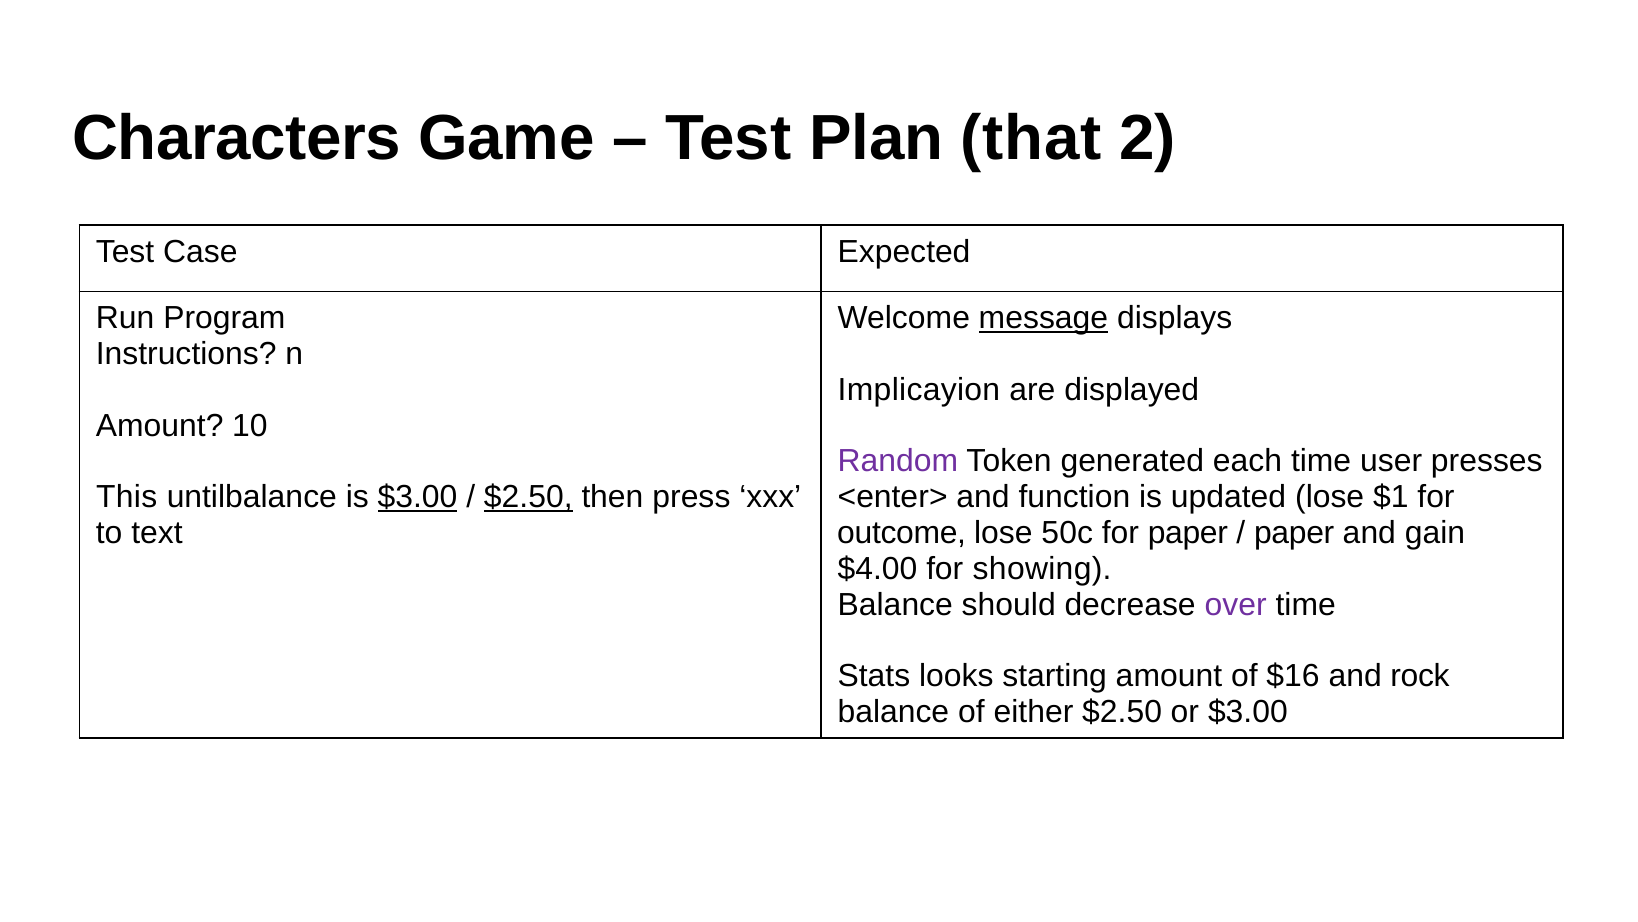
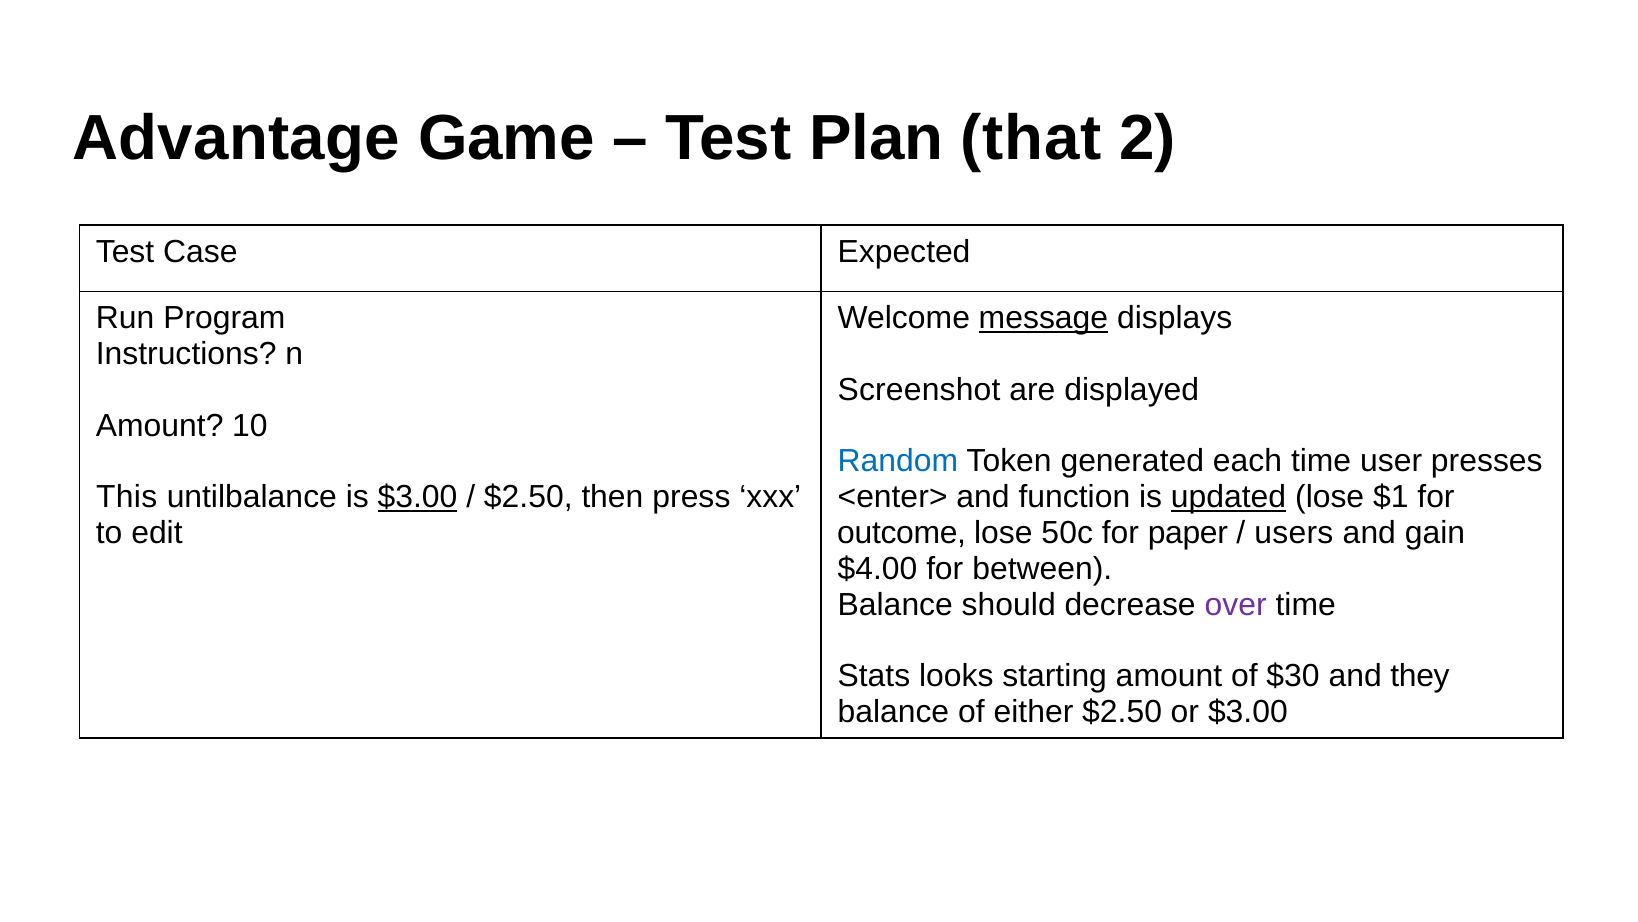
Characters: Characters -> Advantage (236, 139)
Implicayion: Implicayion -> Screenshot (919, 390)
Random colour: purple -> blue (898, 461)
$2.50 underline: present -> none (528, 497)
updated underline: none -> present (1229, 497)
text: text -> edit (157, 533)
paper: paper -> users (1294, 533)
showing: showing -> between (1042, 568)
$16: $16 -> $30 (1293, 676)
rock: rock -> they (1420, 676)
